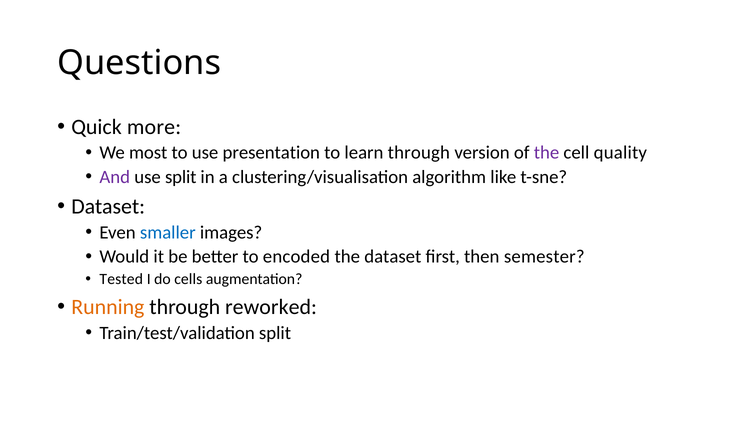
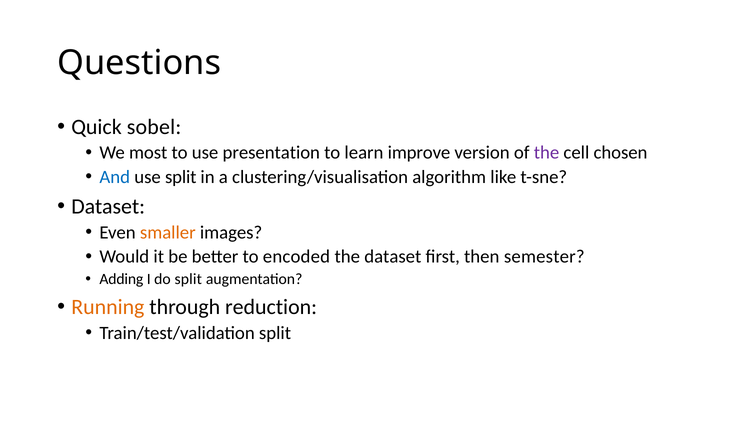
more: more -> sobel (154, 127)
learn through: through -> improve (419, 153)
quality: quality -> chosen (620, 153)
And colour: purple -> blue (115, 177)
smaller colour: blue -> orange (168, 233)
Tested: Tested -> Adding (121, 279)
do cells: cells -> split (188, 279)
reworked: reworked -> reduction (271, 307)
